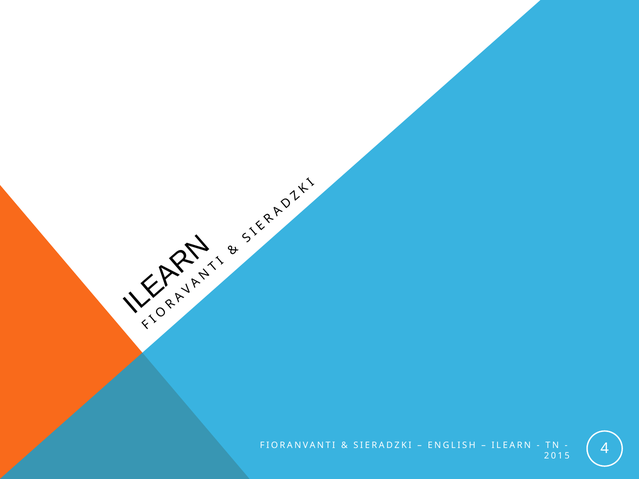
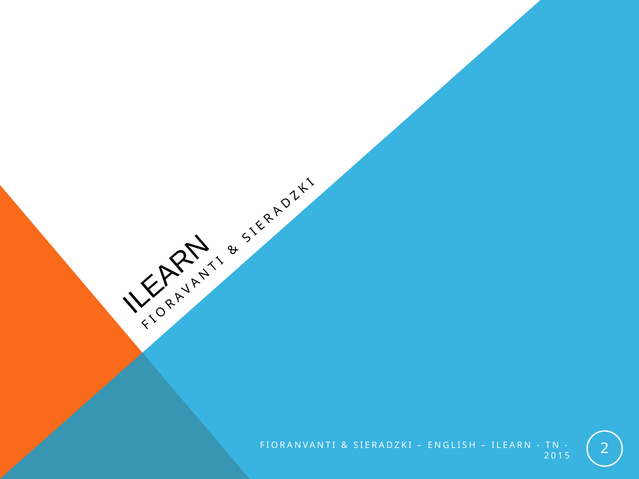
4: 4 -> 2 (605, 449)
